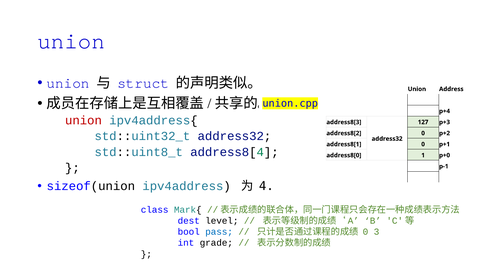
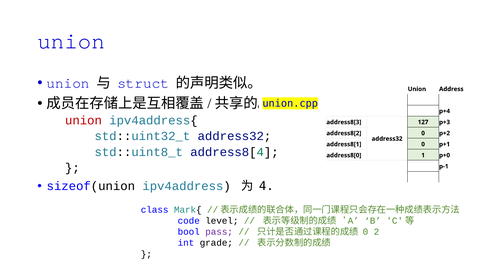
dest: dest -> code (189, 221)
pass colour: blue -> purple (219, 232)
3: 3 -> 2 (377, 232)
